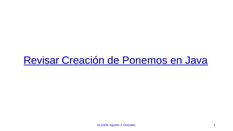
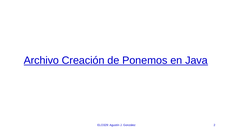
Revisar: Revisar -> Archivo (41, 60)
